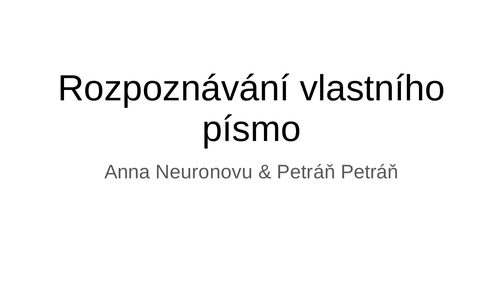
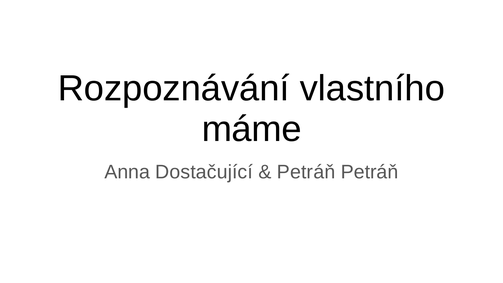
písmo: písmo -> máme (252, 129)
Neuronovu: Neuronovu -> Dostačující (204, 172)
